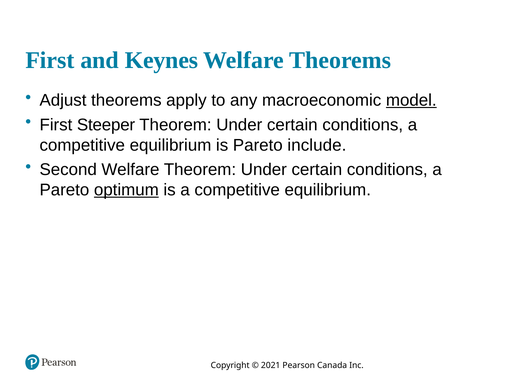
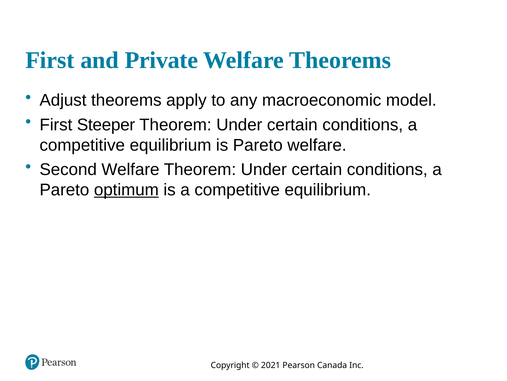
Keynes: Keynes -> Private (161, 60)
model underline: present -> none (411, 100)
Pareto include: include -> welfare (317, 145)
